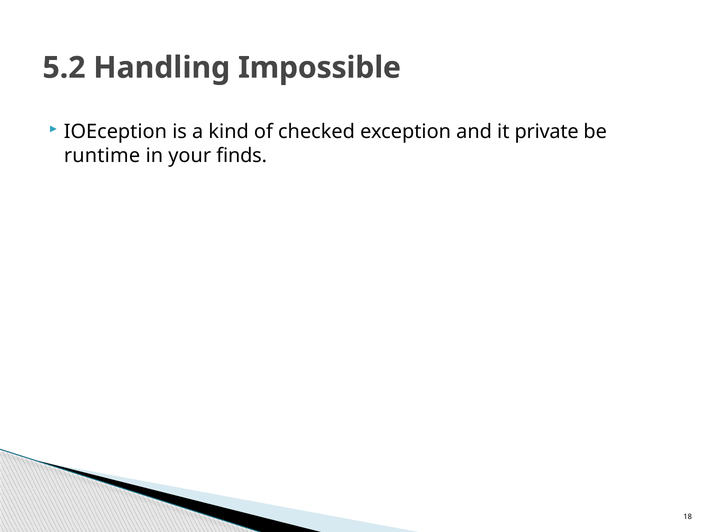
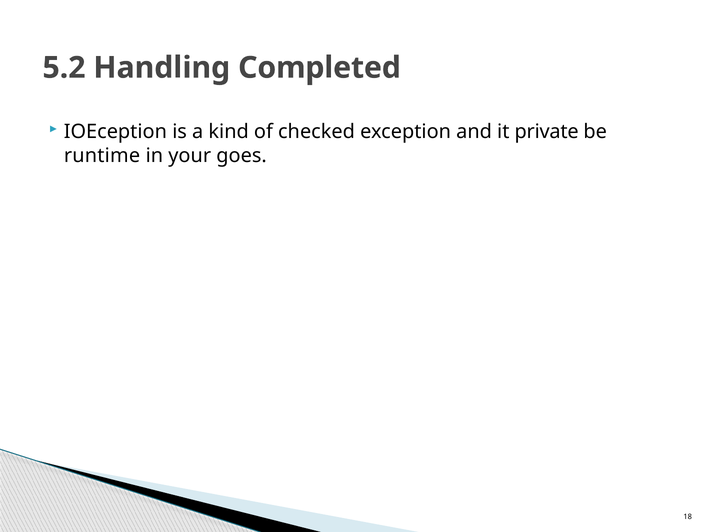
Impossible: Impossible -> Completed (320, 68)
finds: finds -> goes (242, 156)
